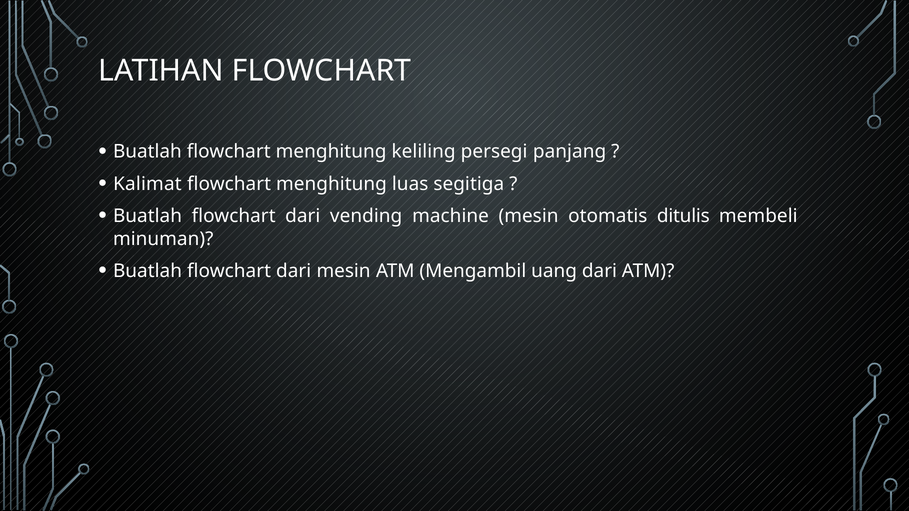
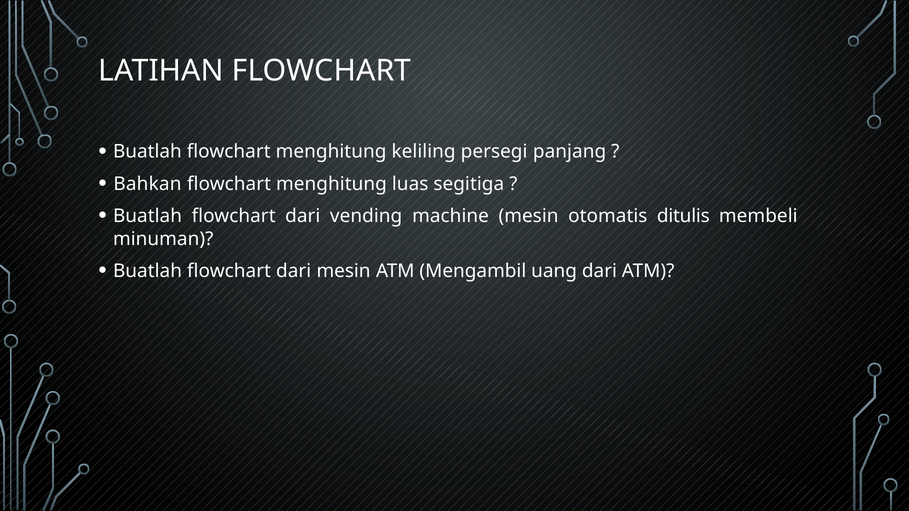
Kalimat: Kalimat -> Bahkan (147, 184)
